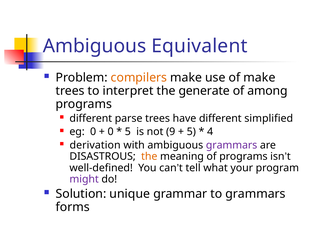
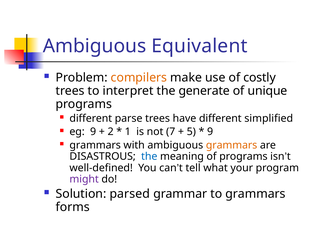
of make: make -> costly (260, 78)
among: among -> unique (267, 91)
eg 0: 0 -> 9 (93, 132)
0: 0 -> 2 (111, 132)
5: 5 -> 1 (128, 132)
9: 9 -> 7 (171, 132)
4: 4 -> 9 (210, 132)
derivation: derivation -> grammars (95, 145)
grammars colour: purple -> orange (232, 145)
the colour: orange -> blue (149, 157)
unique: unique -> parsed (130, 194)
